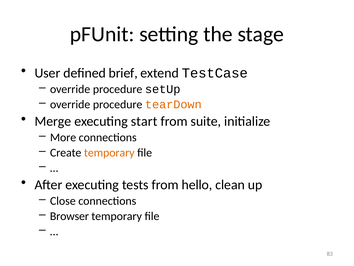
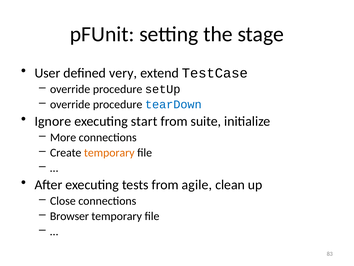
brief: brief -> very (123, 73)
tearDown colour: orange -> blue (173, 104)
Merge: Merge -> Ignore (53, 121)
hello: hello -> agile (197, 184)
